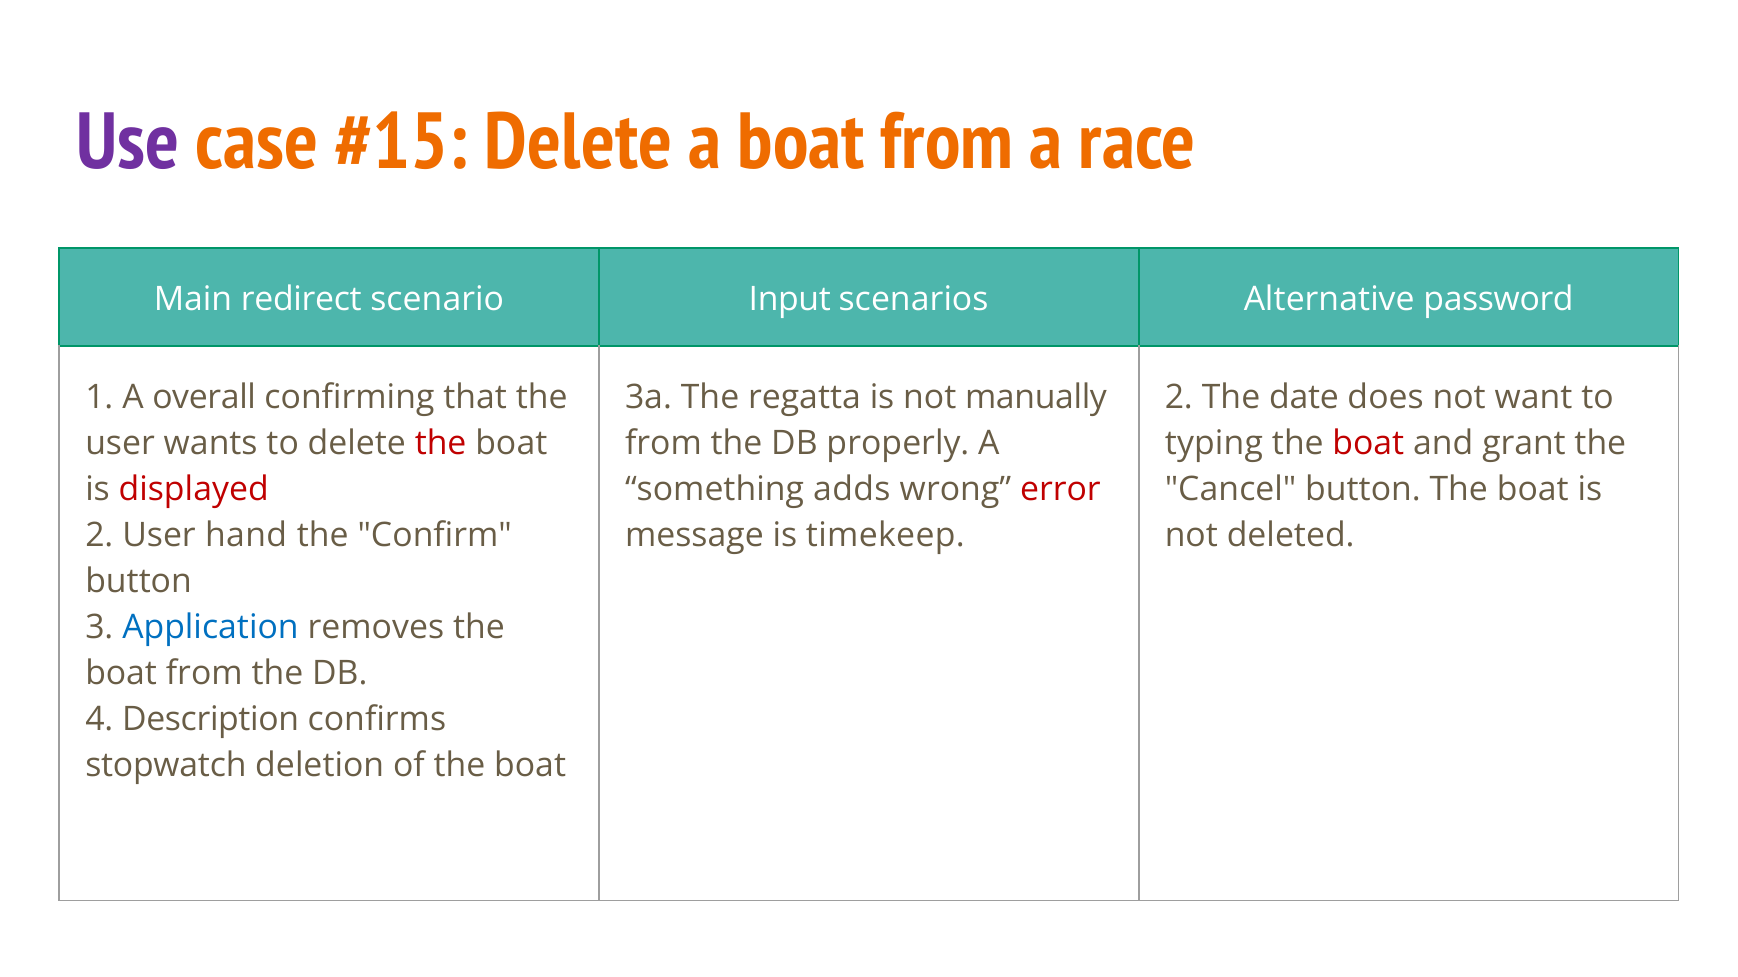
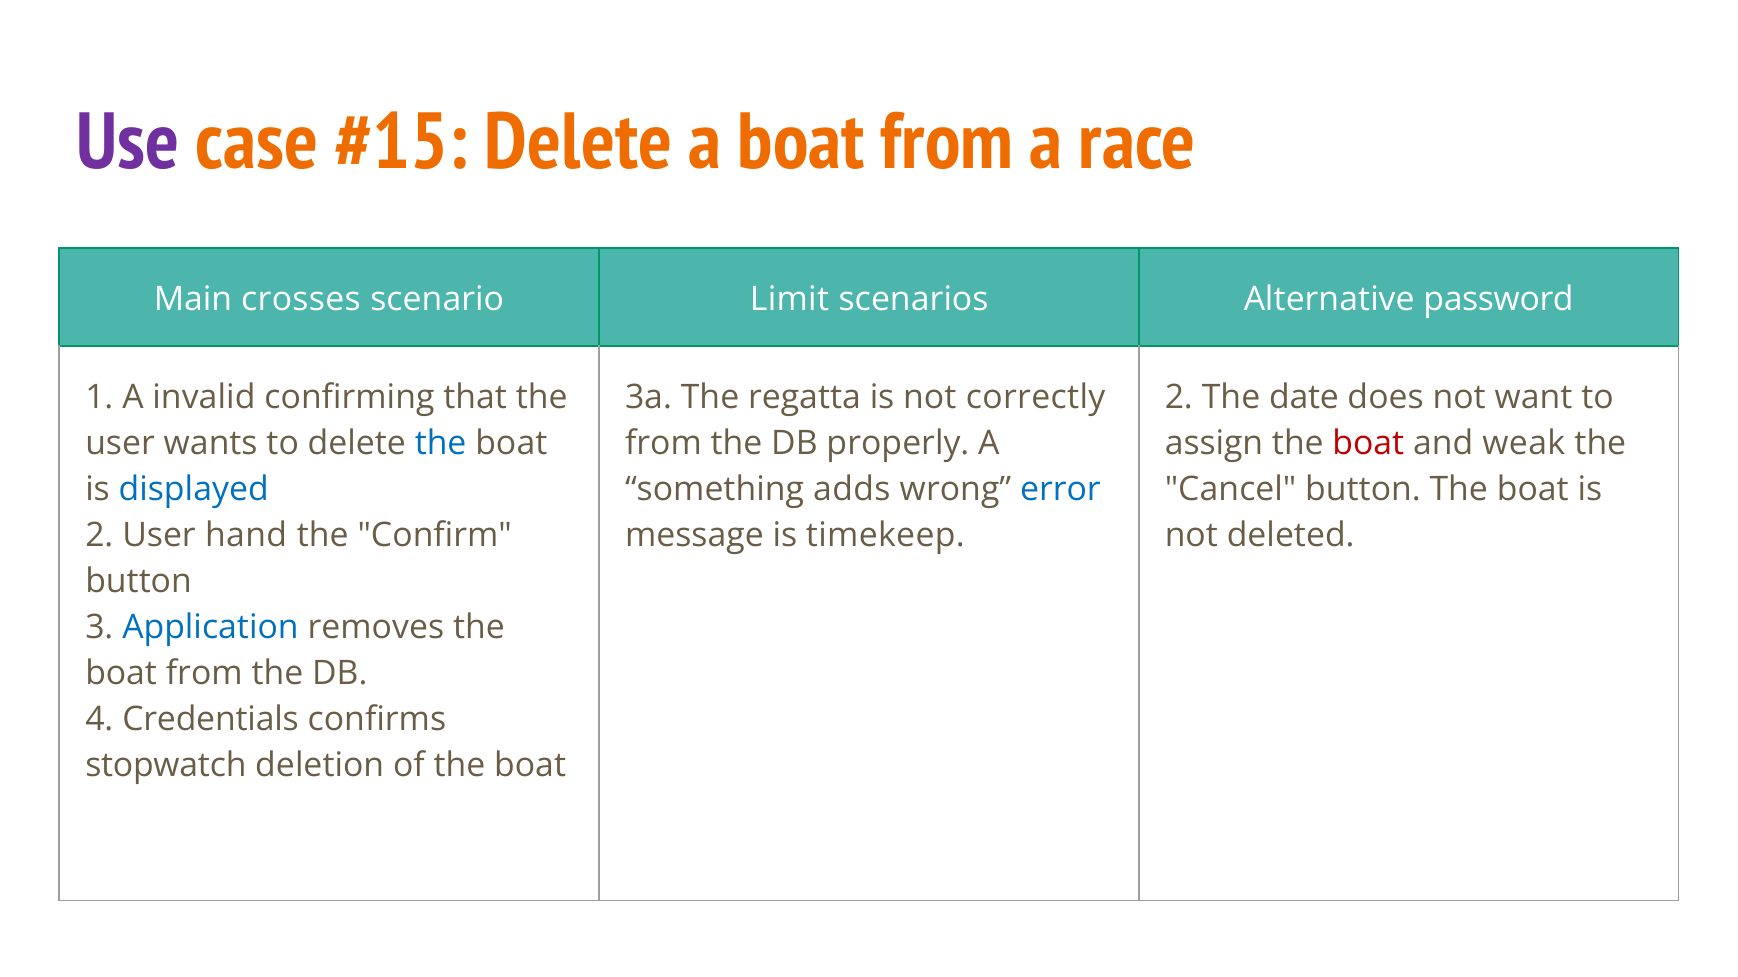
redirect: redirect -> crosses (301, 299)
Input: Input -> Limit (789, 299)
overall: overall -> invalid (204, 397)
manually: manually -> correctly (1036, 397)
the colour: red -> blue (441, 443)
typing: typing -> assign (1214, 443)
grant: grant -> weak (1524, 443)
displayed colour: red -> blue (194, 489)
error colour: red -> blue (1060, 489)
Description: Description -> Credentials (211, 720)
